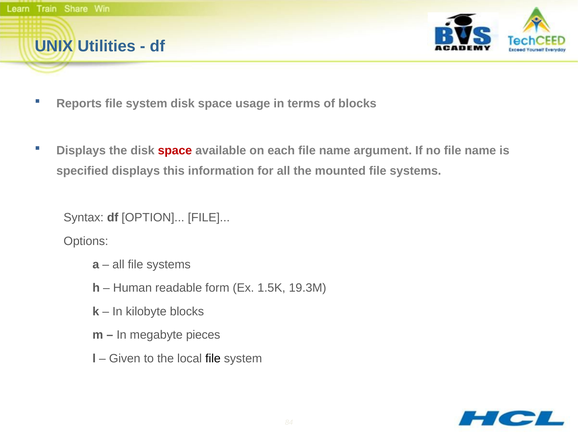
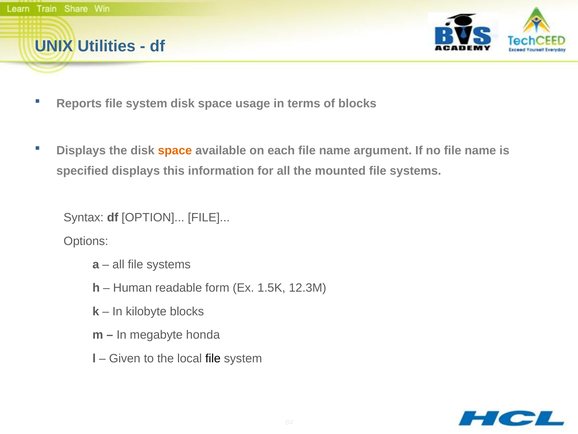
space colour: red -> orange (175, 150)
19.3M: 19.3M -> 12.3M (308, 288)
pieces: pieces -> honda (203, 335)
